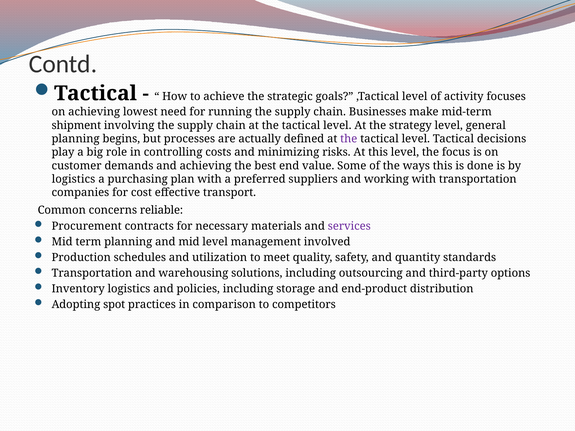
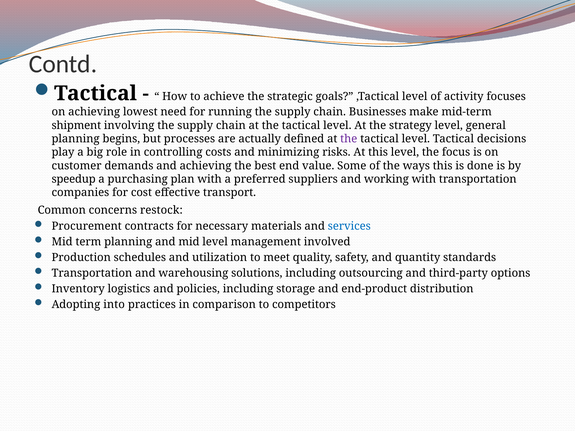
logistics: logistics -> speedup (74, 179)
reliable: reliable -> restock (161, 210)
services colour: purple -> blue (349, 226)
spot: spot -> into (114, 305)
